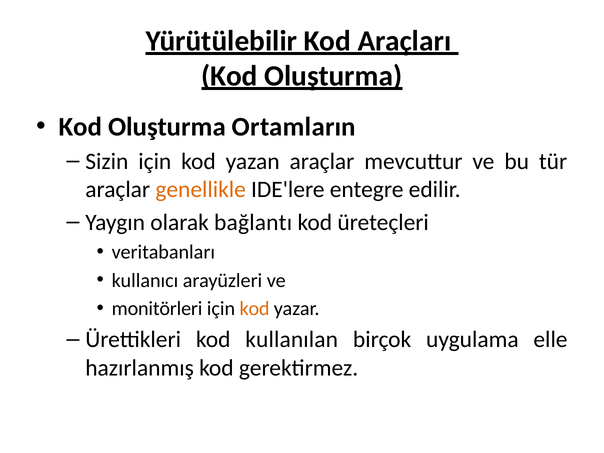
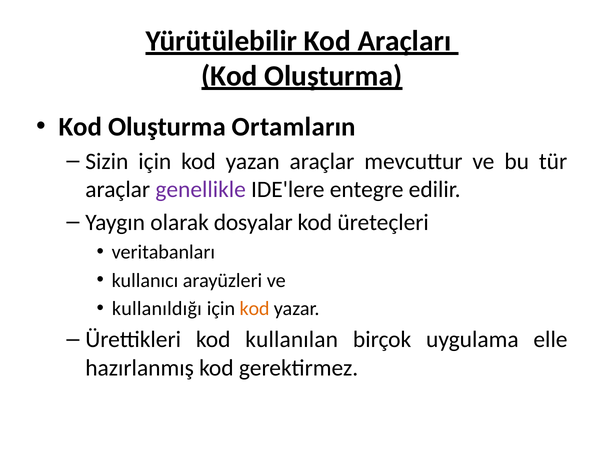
genellikle colour: orange -> purple (201, 189)
bağlantı: bağlantı -> dosyalar (253, 222)
monitörleri: monitörleri -> kullanıldığı (157, 309)
